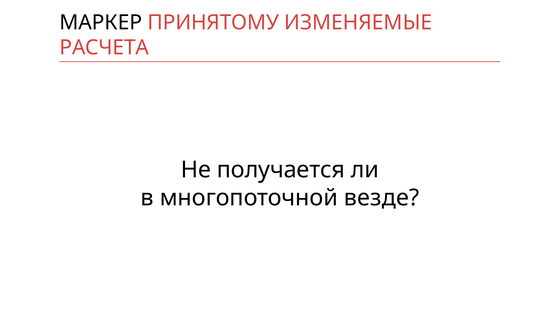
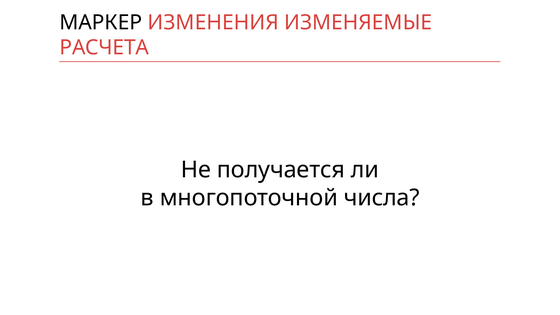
ПРИНЯТОМУ: ПРИНЯТОМУ -> ИЗМЕНЕНИЯ (213, 22)
везде: везде -> числа (382, 198)
